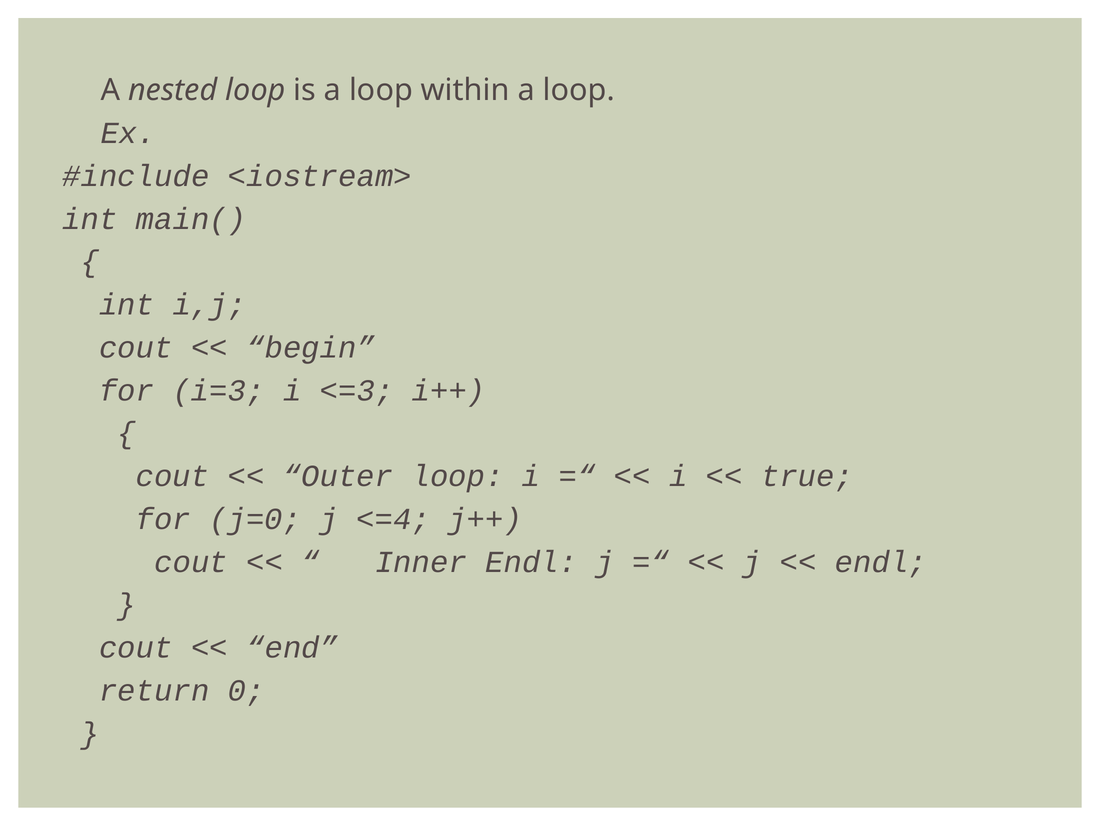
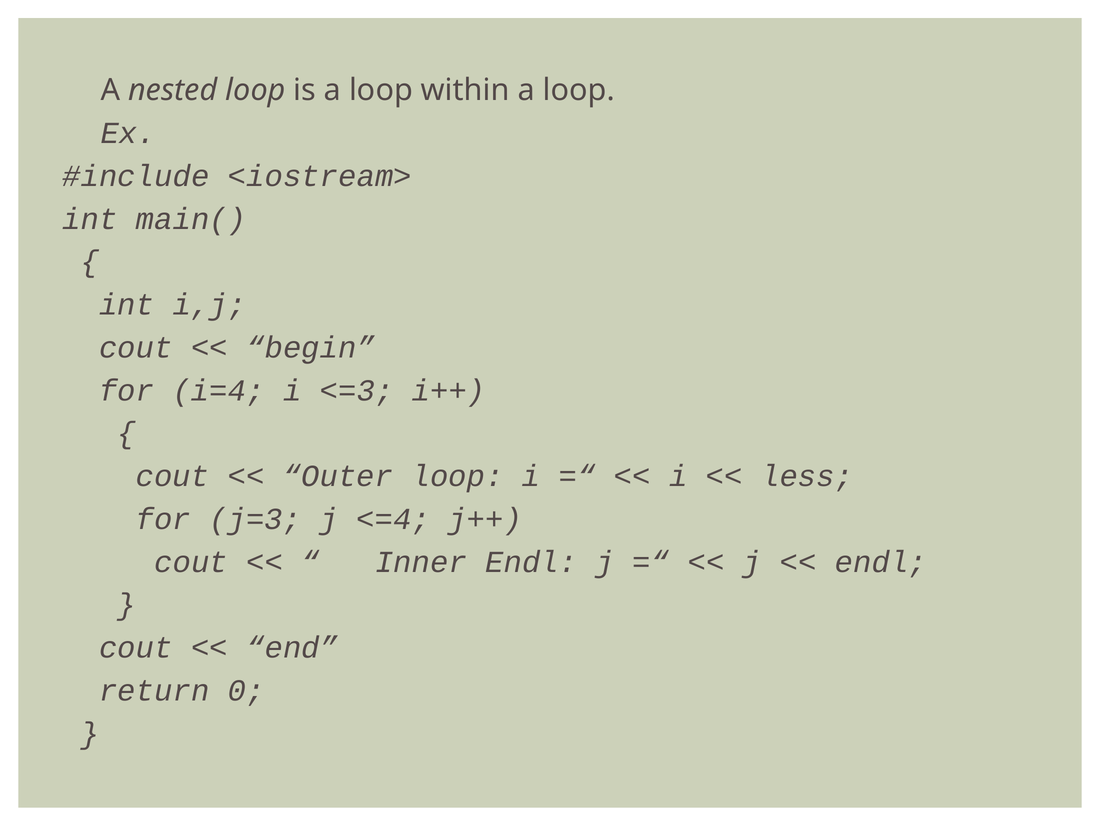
i=3: i=3 -> i=4 (219, 390)
true: true -> less (807, 476)
j=0: j=0 -> j=3 (255, 519)
